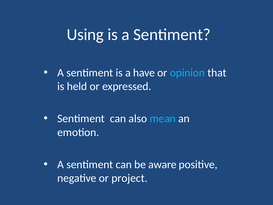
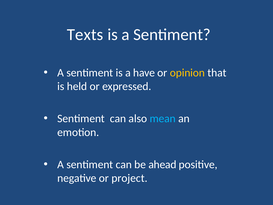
Using: Using -> Texts (85, 34)
opinion colour: light blue -> yellow (187, 73)
aware: aware -> ahead (162, 164)
